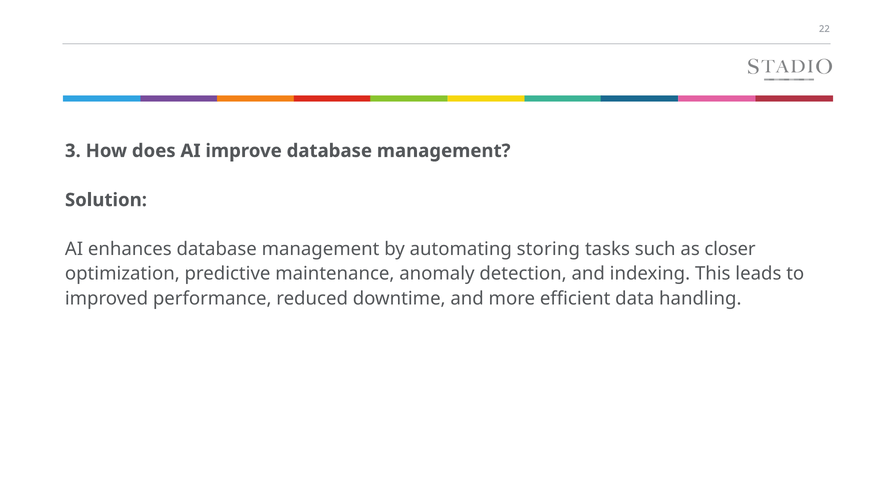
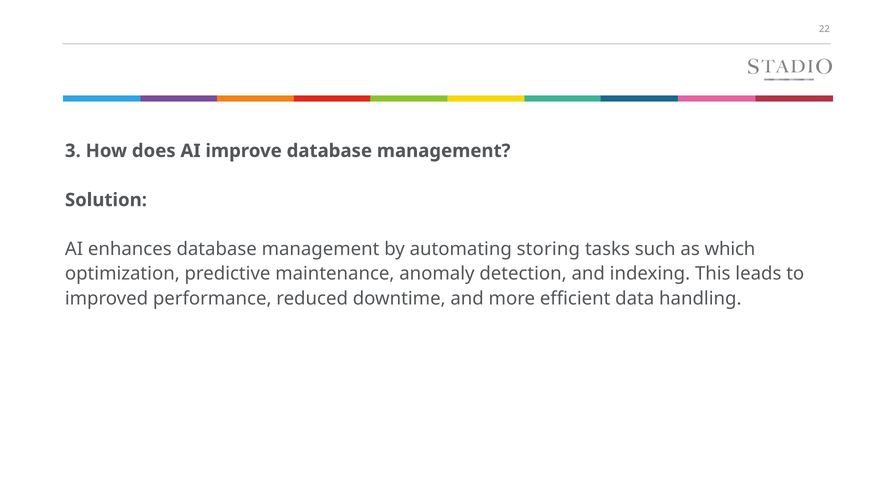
closer: closer -> which (730, 249)
